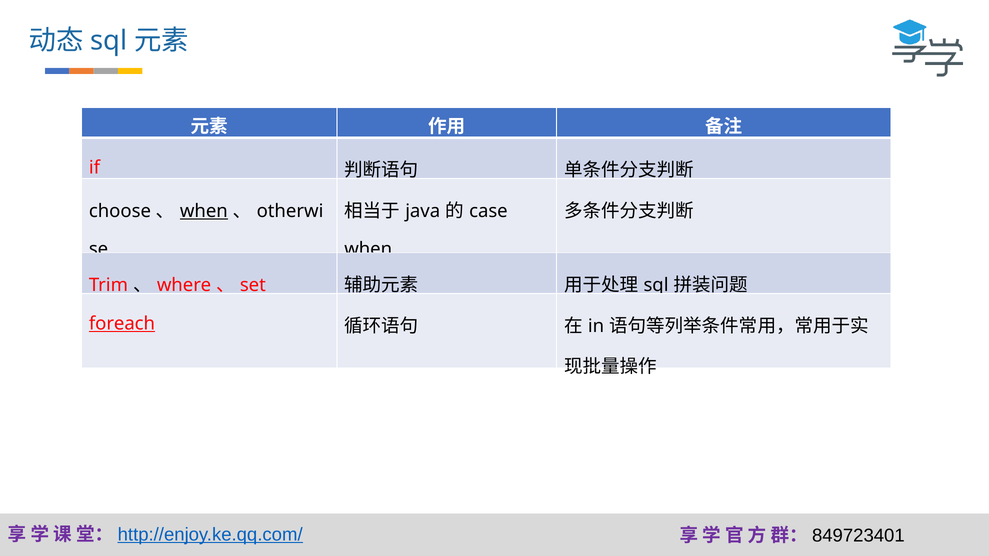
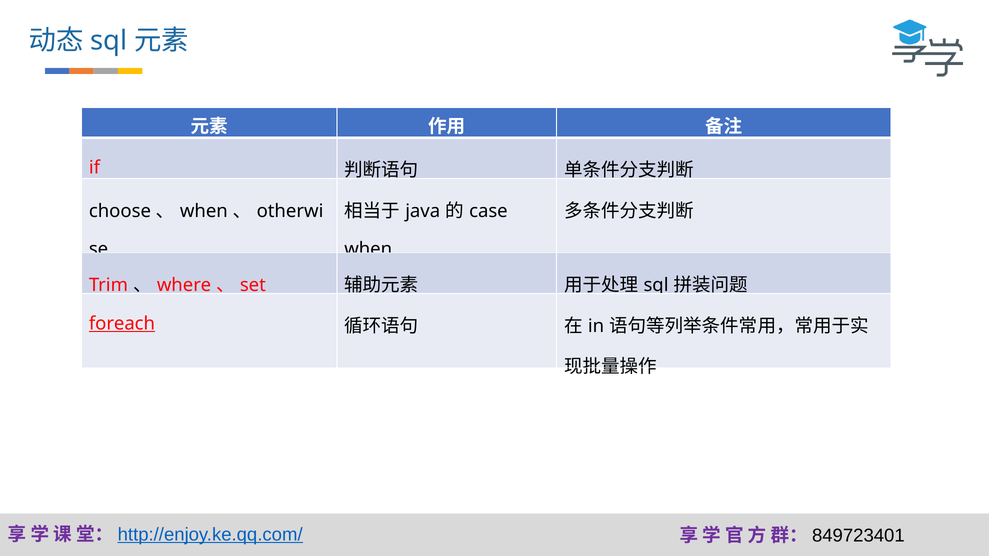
when underline: present -> none (204, 211)
